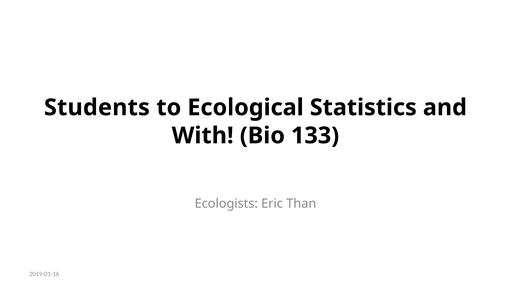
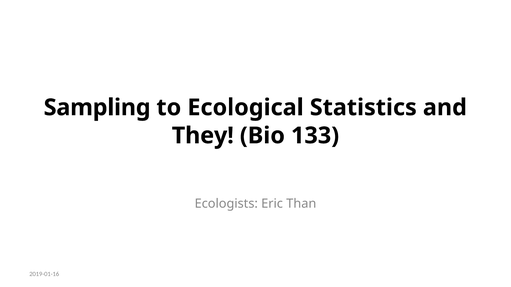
Students: Students -> Sampling (97, 108)
With: With -> They (203, 136)
